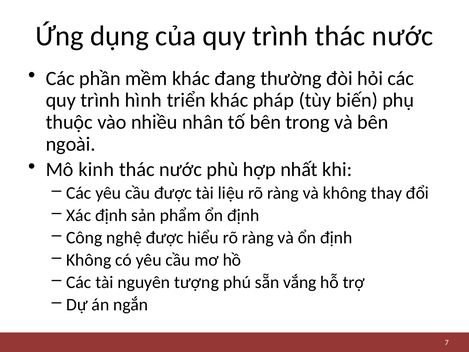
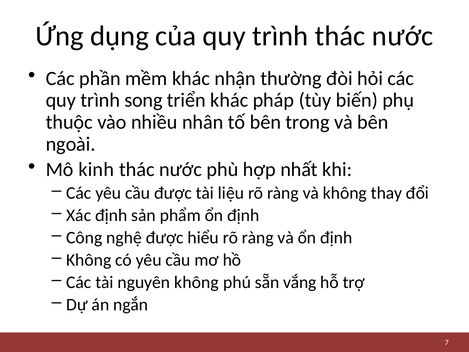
đang: đang -> nhận (235, 78)
hình: hình -> song (144, 100)
nguyên tượng: tượng -> không (197, 282)
